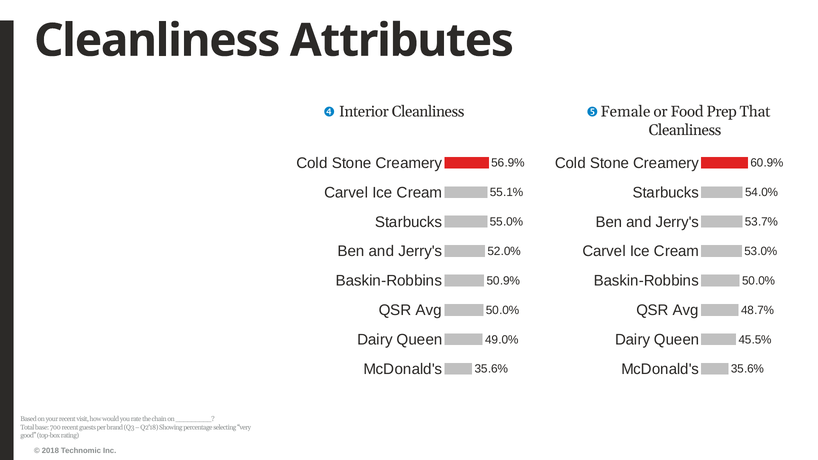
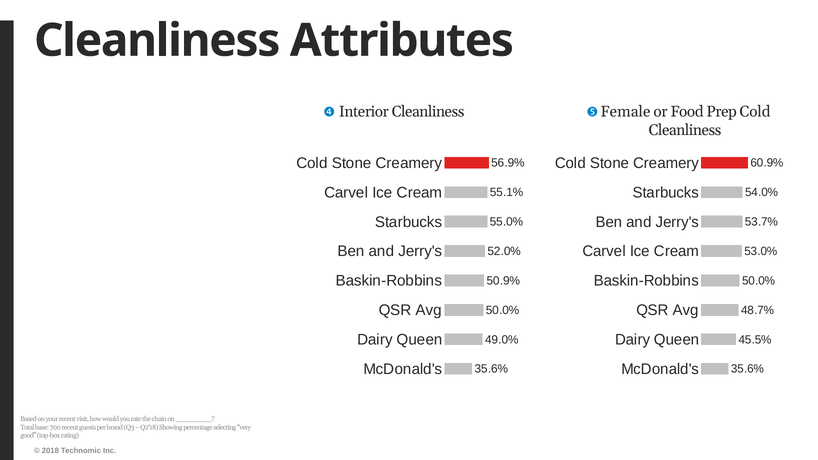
Prep That: That -> Cold (755, 112)
